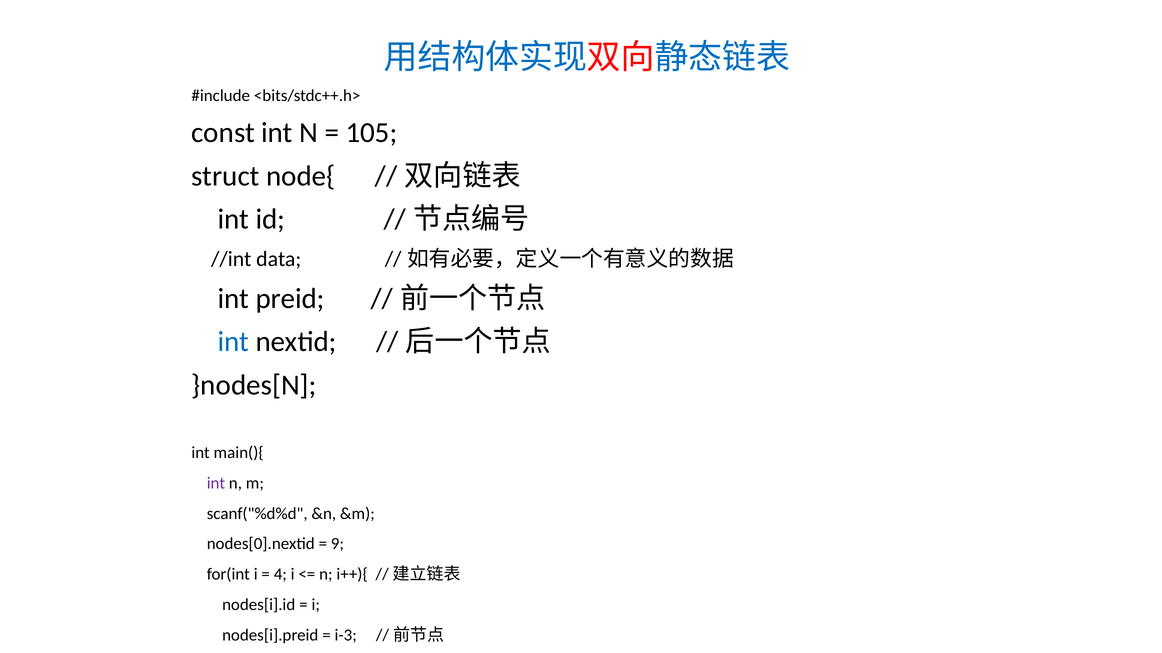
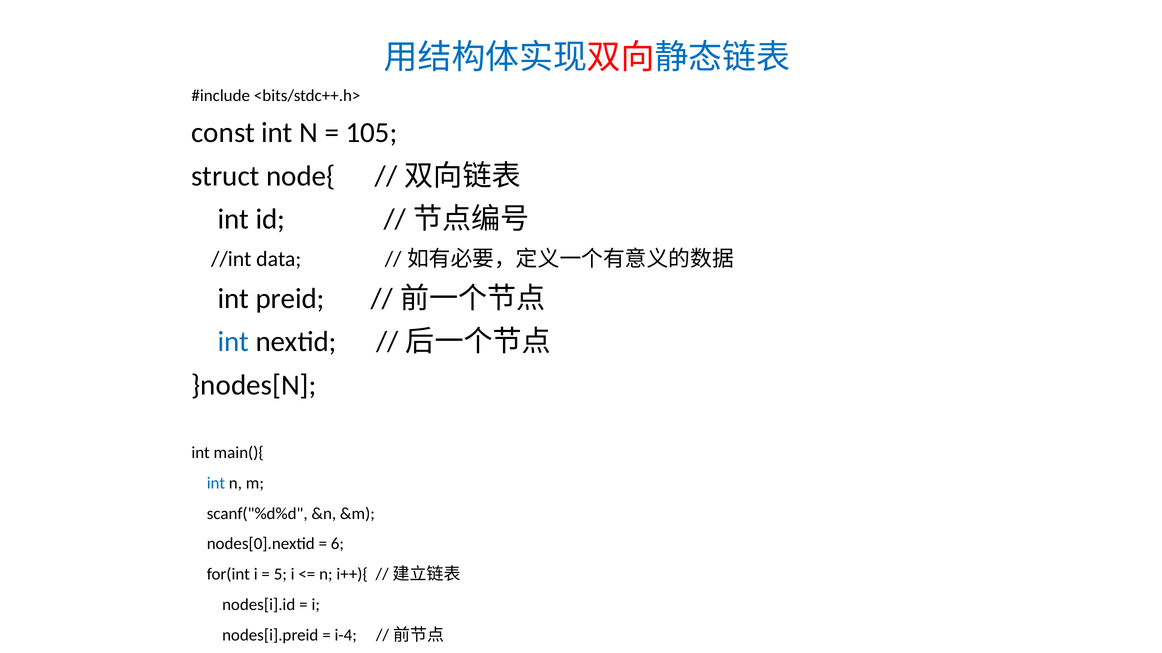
int colour: purple -> blue (216, 484)
9: 9 -> 6 (337, 544)
4: 4 -> 5 (280, 575)
i-3: i-3 -> i-4 (346, 636)
